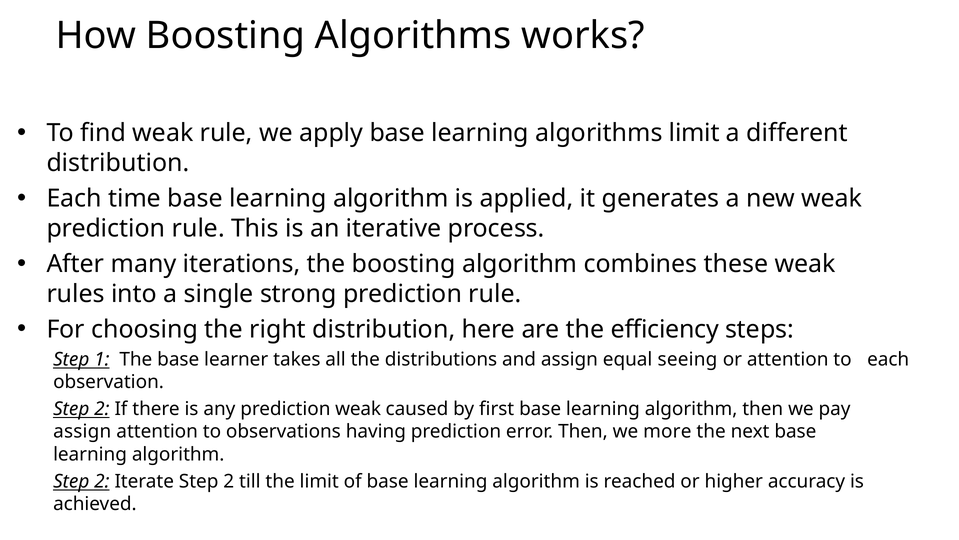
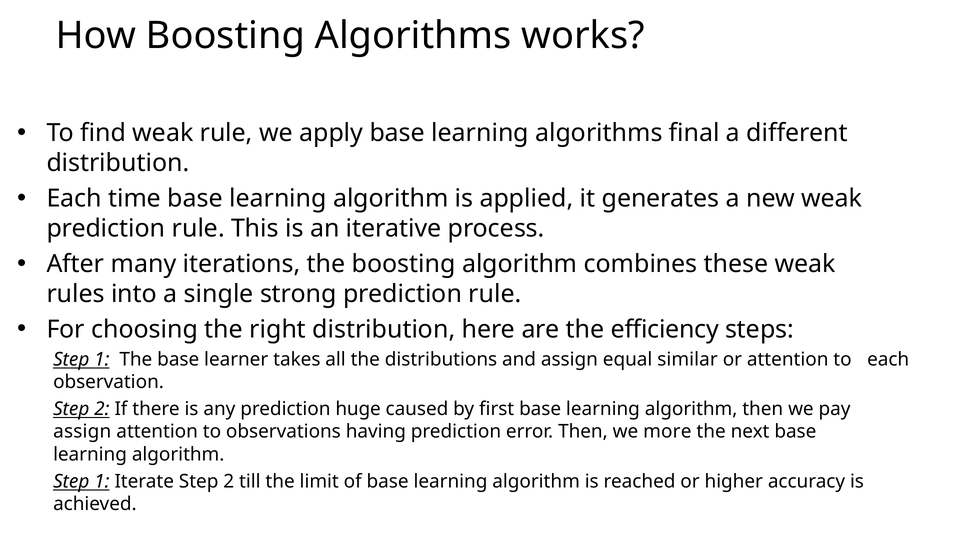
algorithms limit: limit -> final (694, 133)
seeing: seeing -> similar (688, 359)
prediction weak: weak -> huge (358, 409)
2: 2 -> 1 (102, 481)
